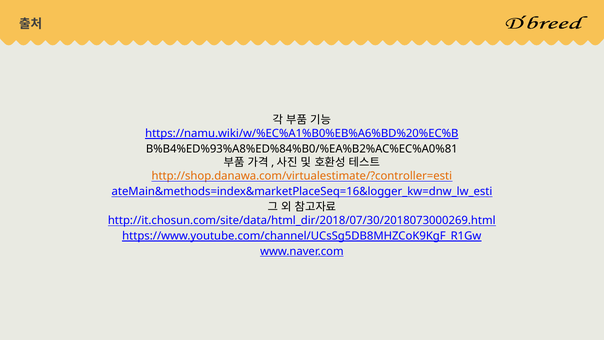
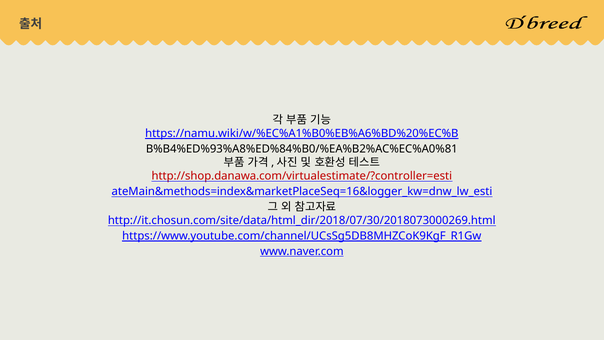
http://shop.danawa.com/virtualestimate/?controller=esti colour: orange -> red (302, 176)
